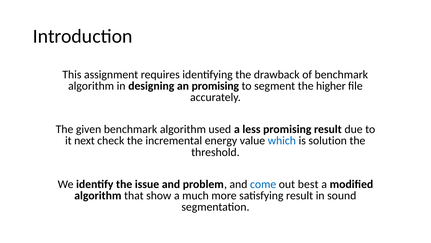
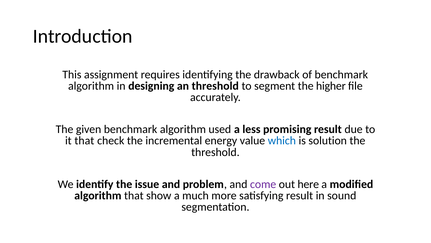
an promising: promising -> threshold (215, 86)
it next: next -> that (84, 140)
come colour: blue -> purple (263, 184)
best: best -> here (308, 184)
